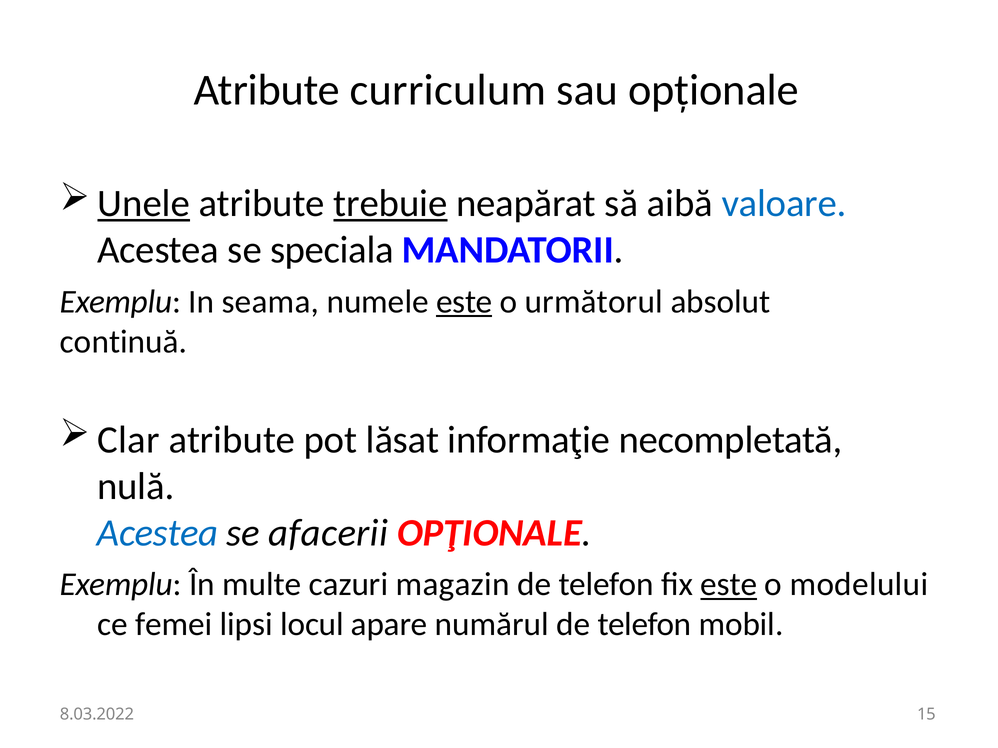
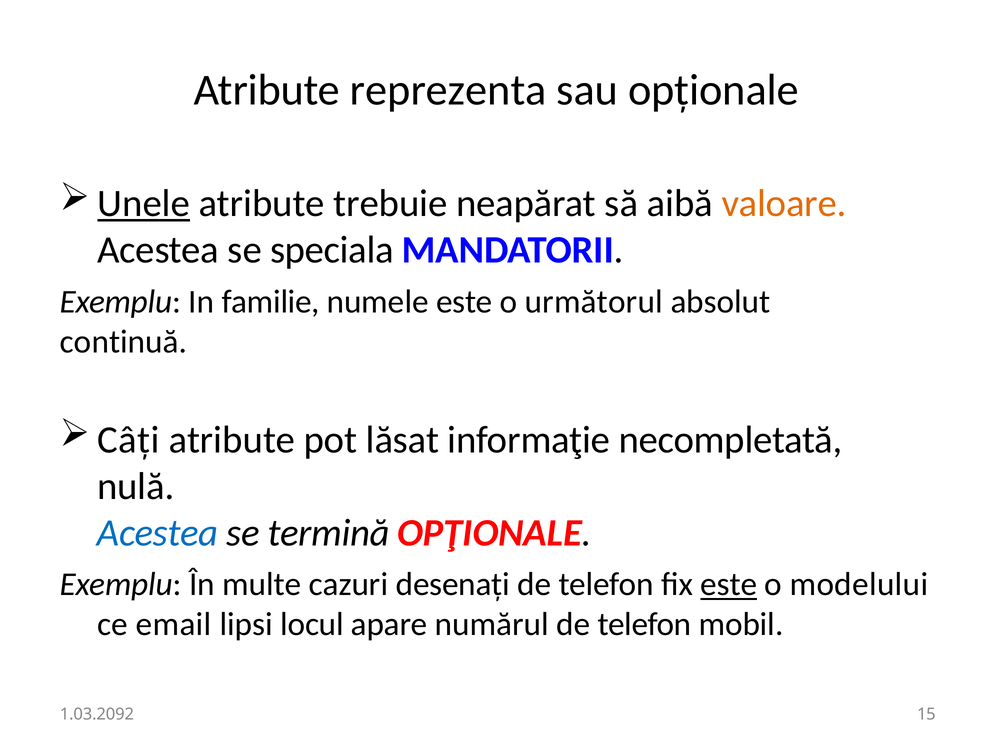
curriculum: curriculum -> reprezenta (448, 90)
trebuie underline: present -> none (390, 204)
valoare colour: blue -> orange (784, 204)
seama: seama -> familie (271, 302)
este underline: present -> none (464, 302)
Clar: Clar -> Câți (129, 440)
afacerii: afacerii -> termină (329, 533)
magazin: magazin -> desenați (453, 585)
femei: femei -> email (174, 625)
8.03.2022: 8.03.2022 -> 1.03.2092 (97, 715)
